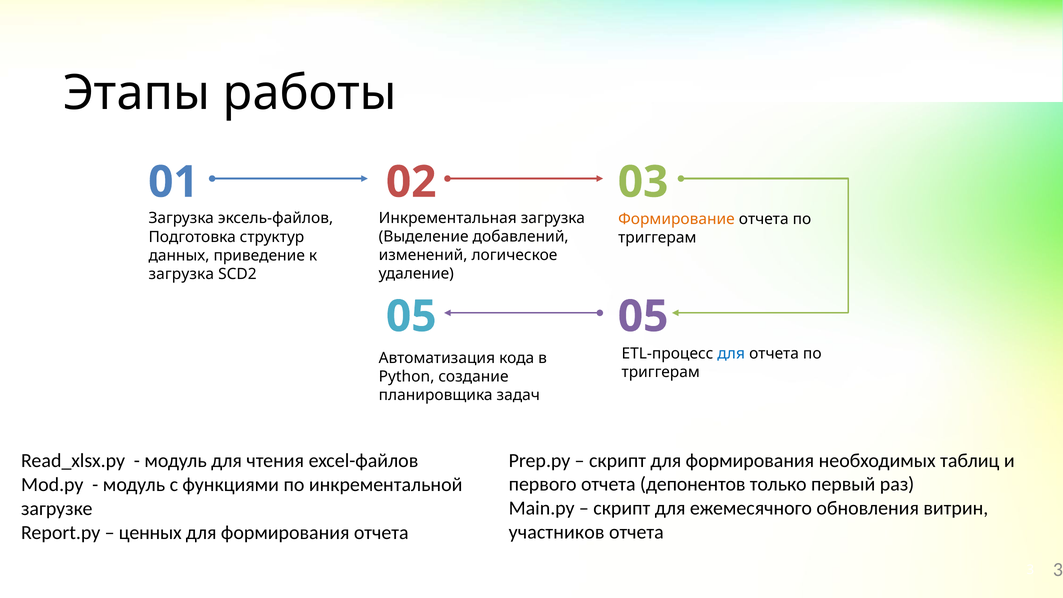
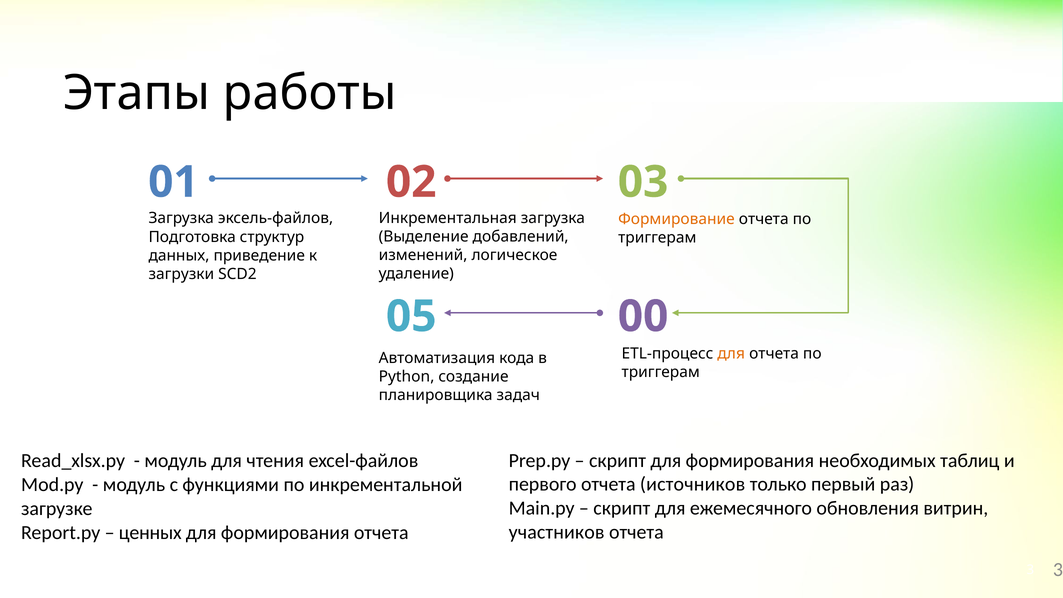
загрузка: загрузка -> загрузки (181, 274)
05 05: 05 -> 00 (643, 316)
для colour: blue -> orange (731, 354)
депонентов: депонентов -> источников (693, 484)
